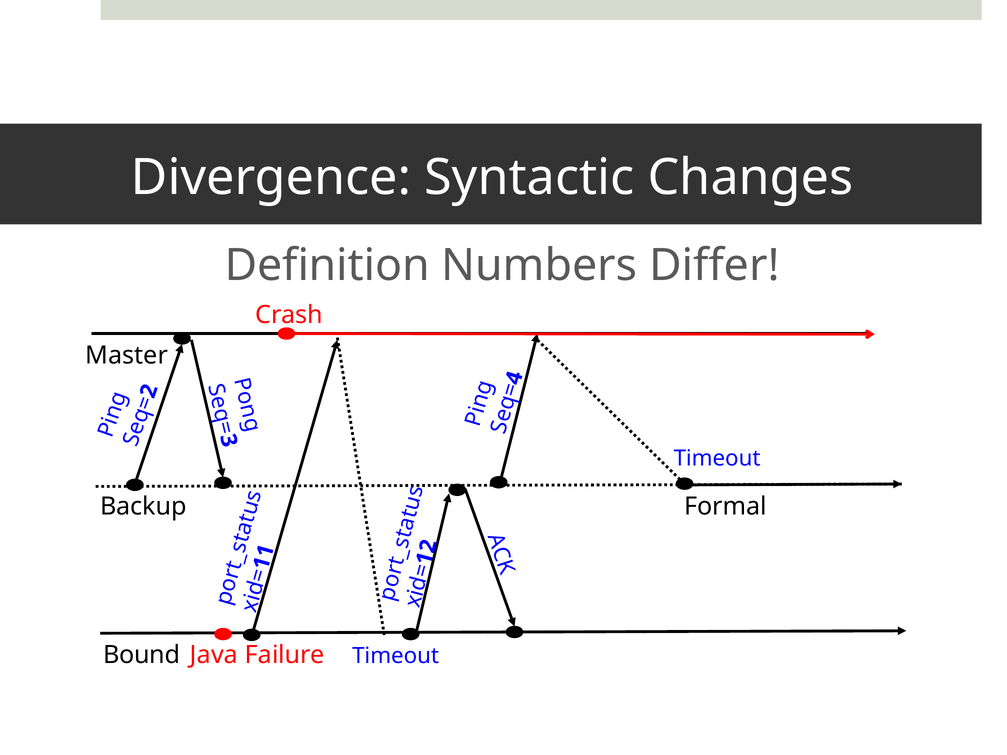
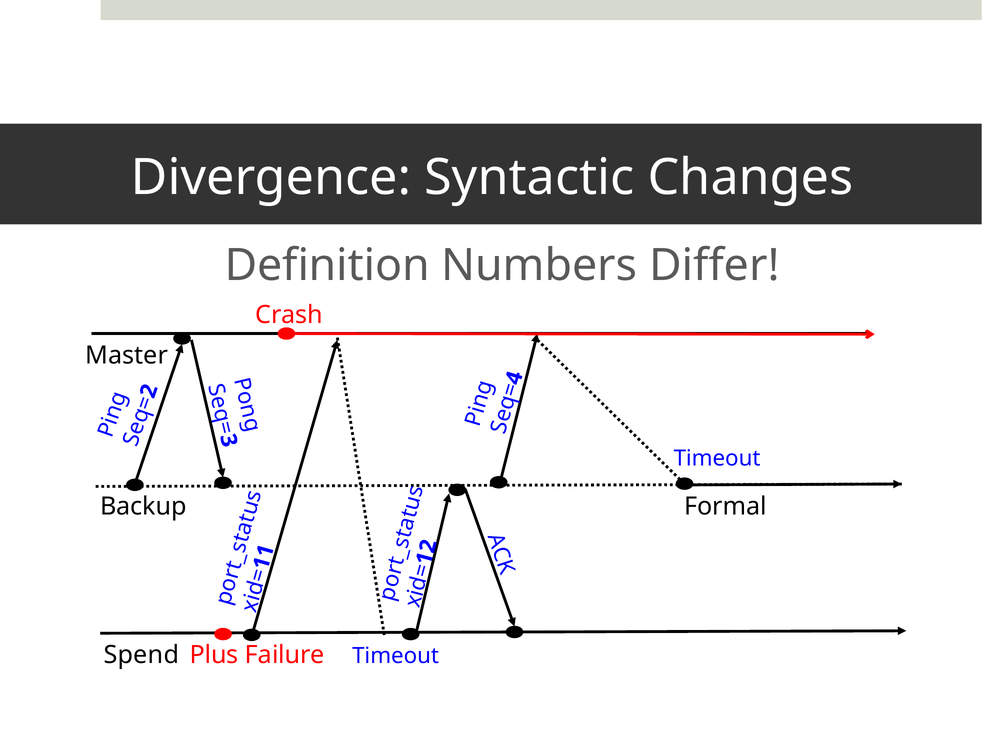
Bound: Bound -> Spend (141, 655)
Java: Java -> Plus (214, 655)
